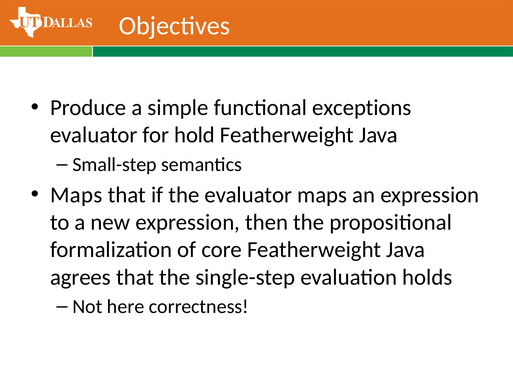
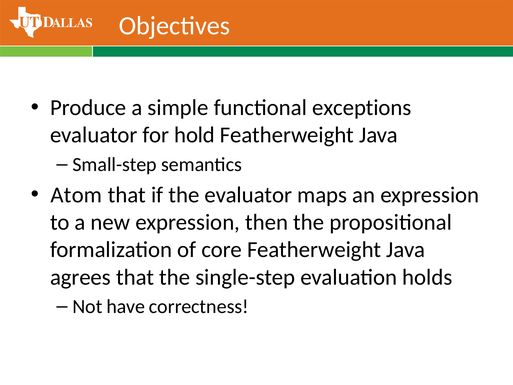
Maps: Maps -> Atom (76, 195)
here: here -> have (126, 306)
